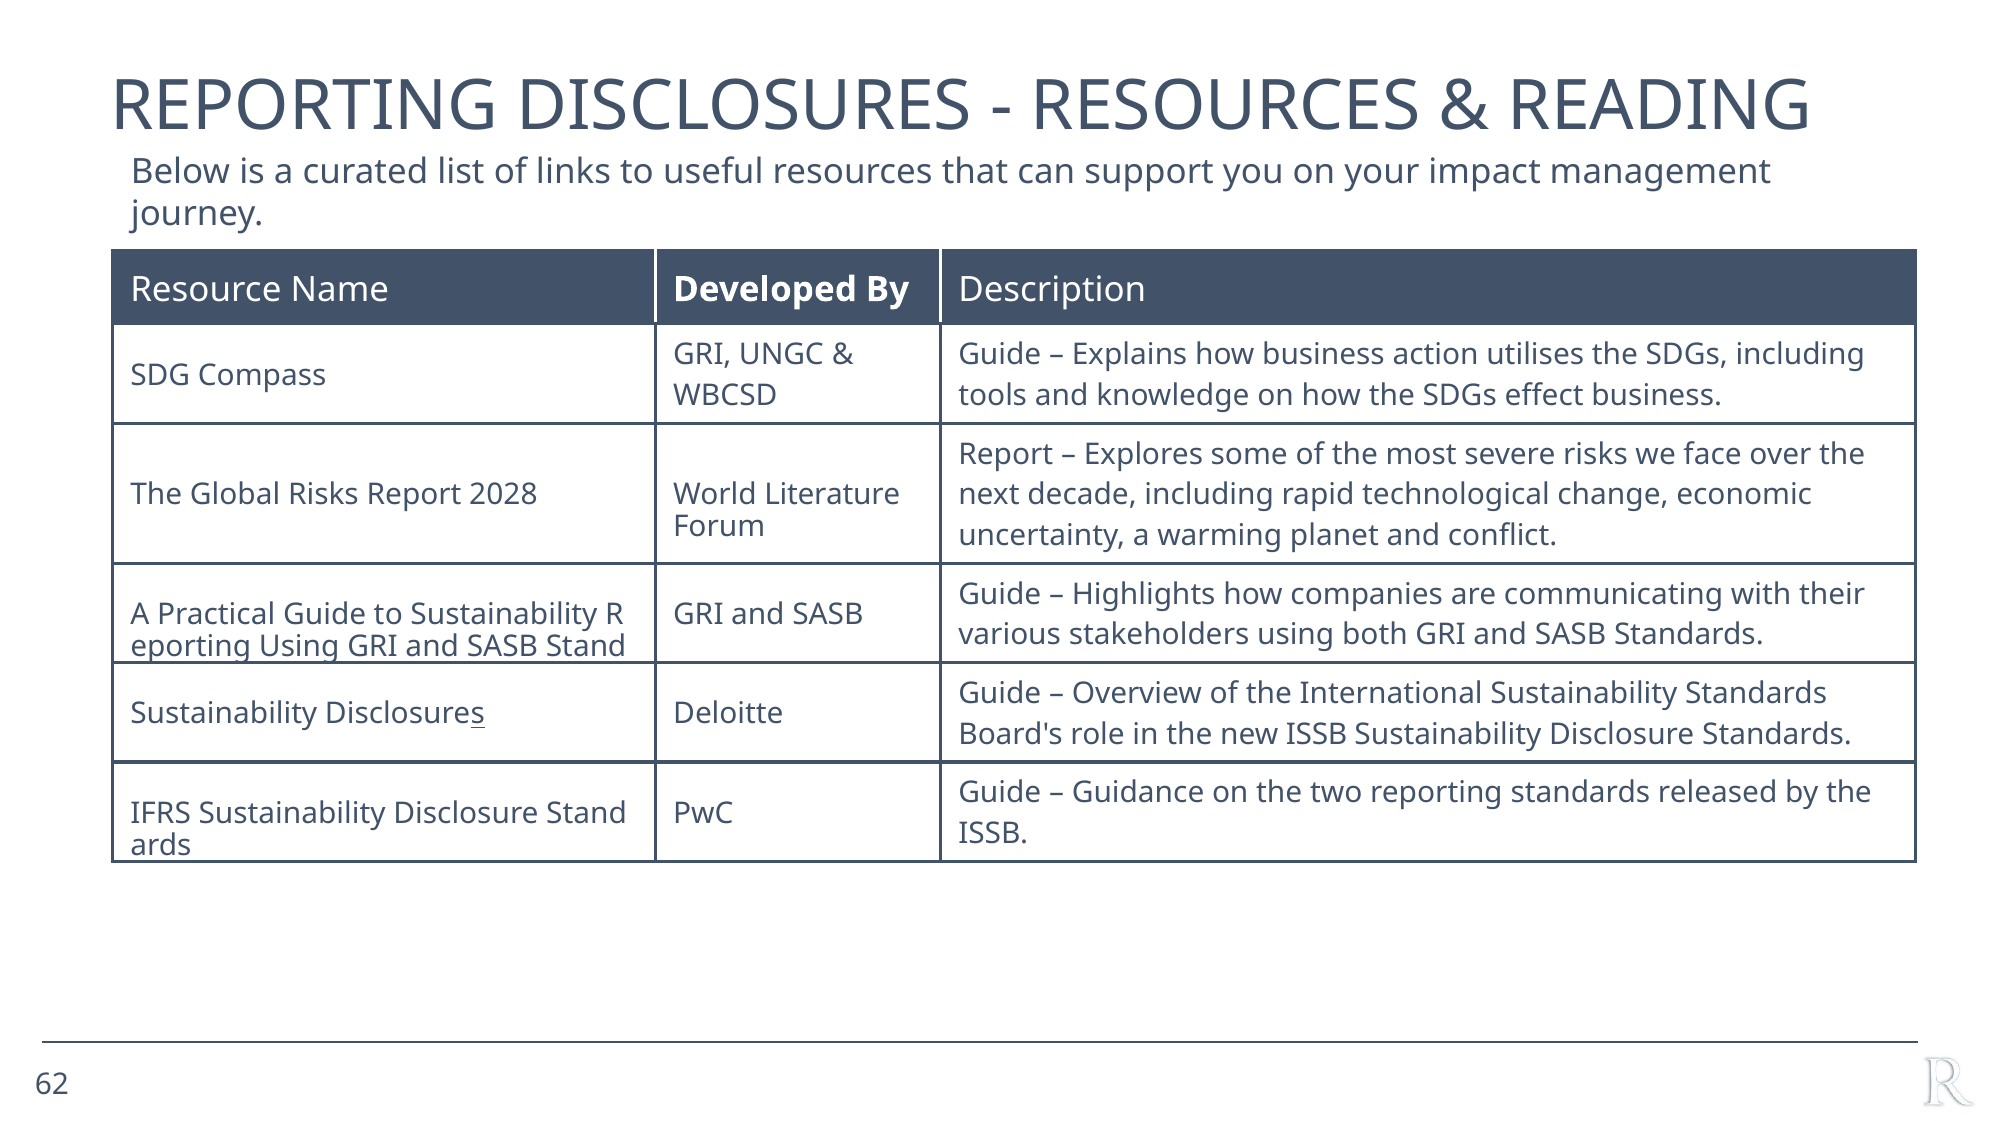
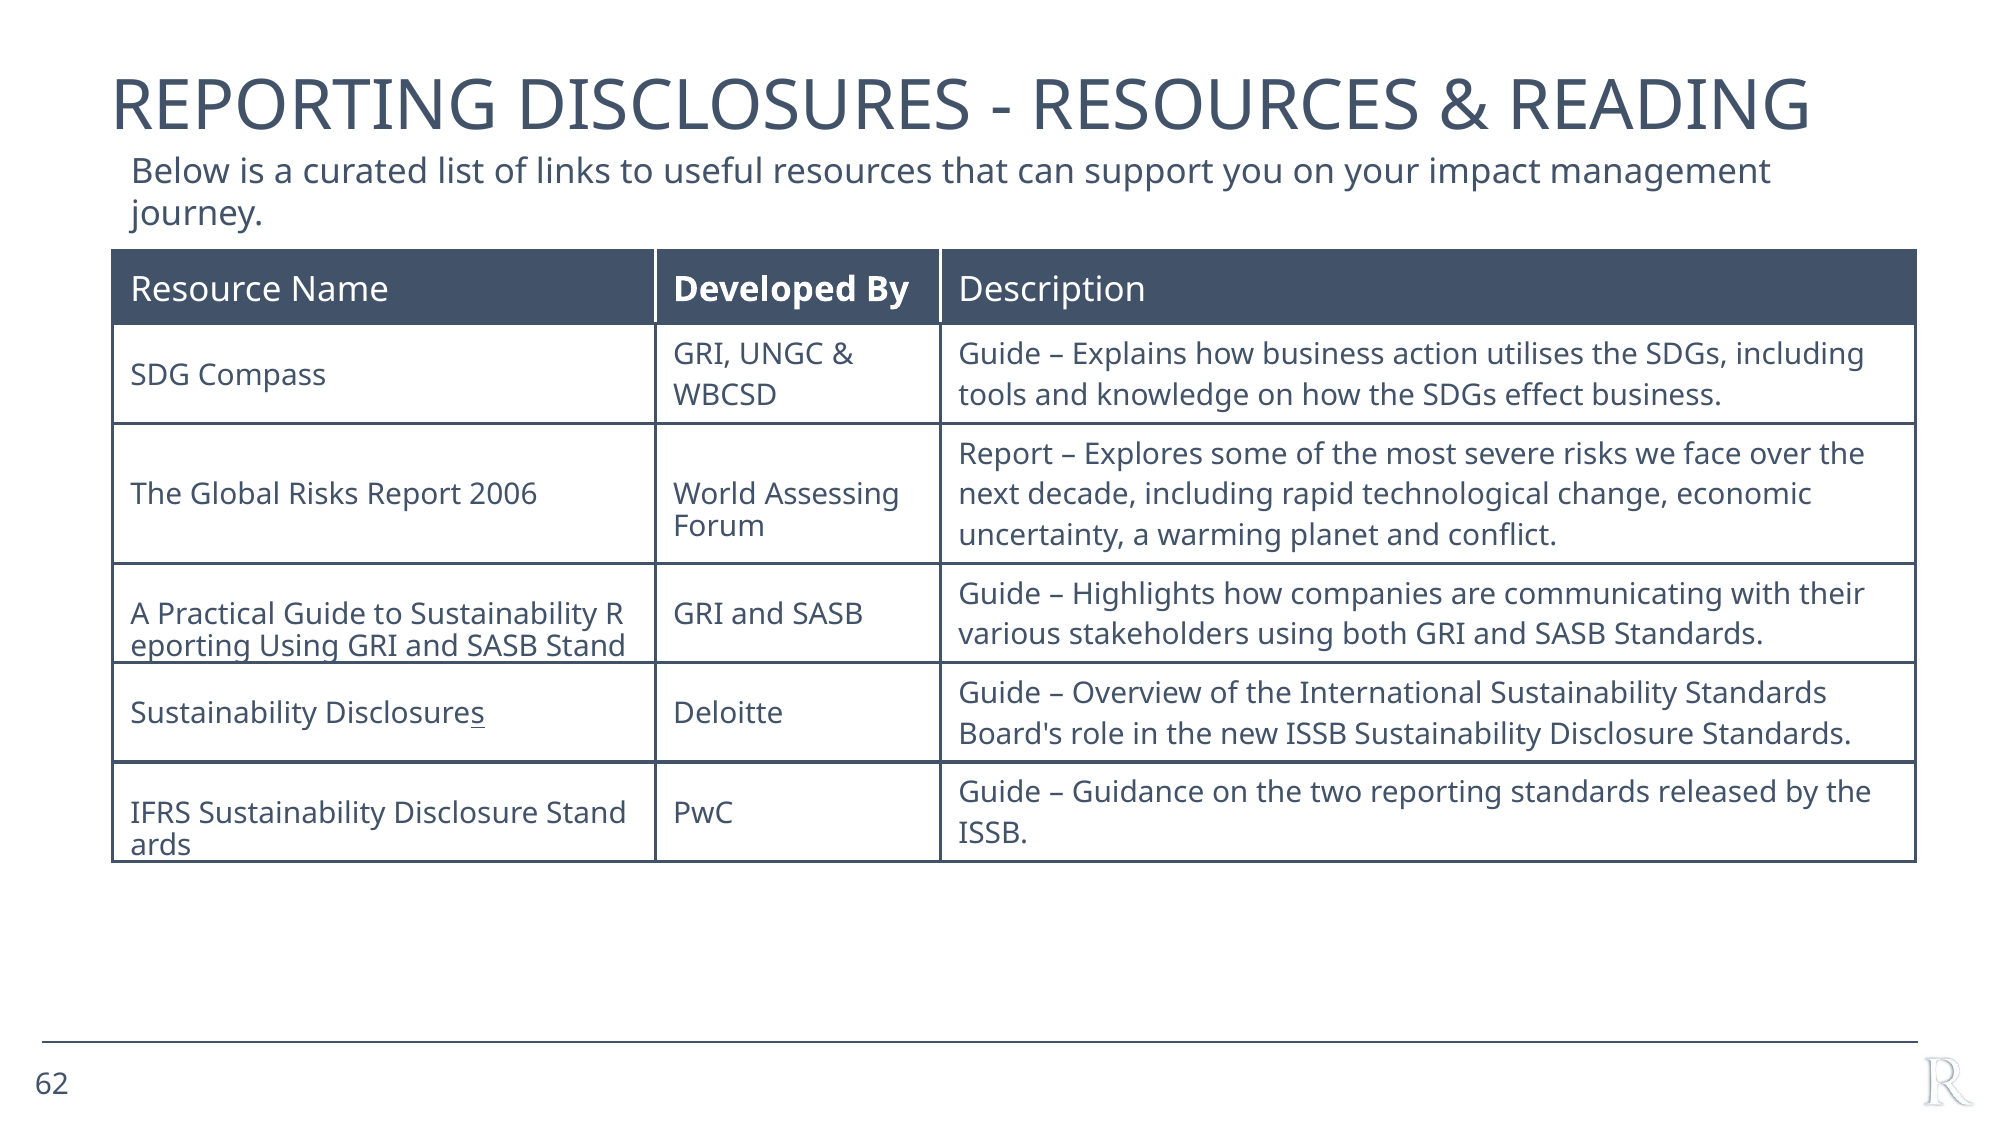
2028: 2028 -> 2006 (503, 495)
Literature: Literature -> Assessing (832, 495)
